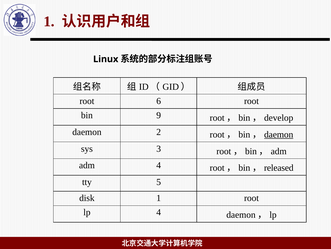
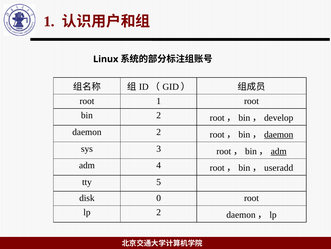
root 6: 6 -> 1 (159, 101)
bin 9: 9 -> 2 (159, 115)
adm underline: none -> present (279, 151)
released: released -> useradd (279, 167)
disk 1: 1 -> 0 (159, 197)
lp 4: 4 -> 2 (159, 212)
